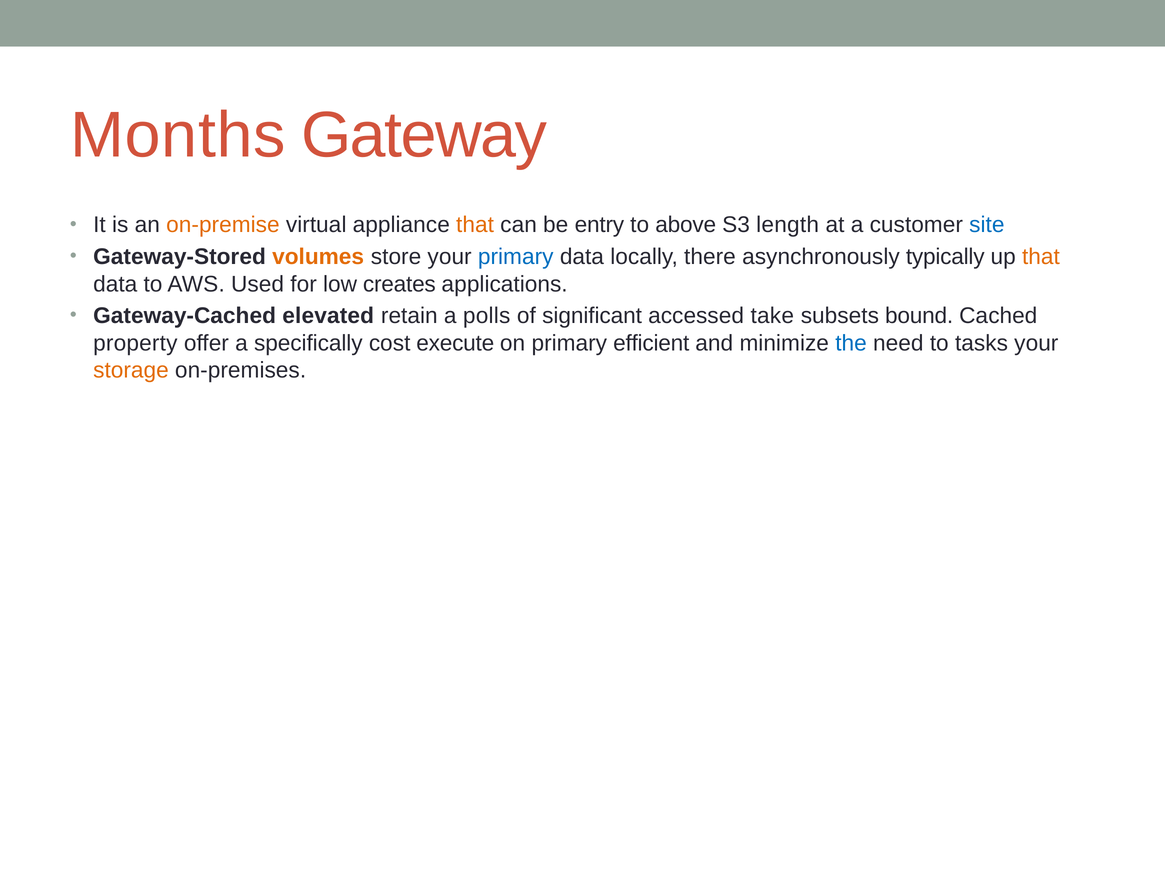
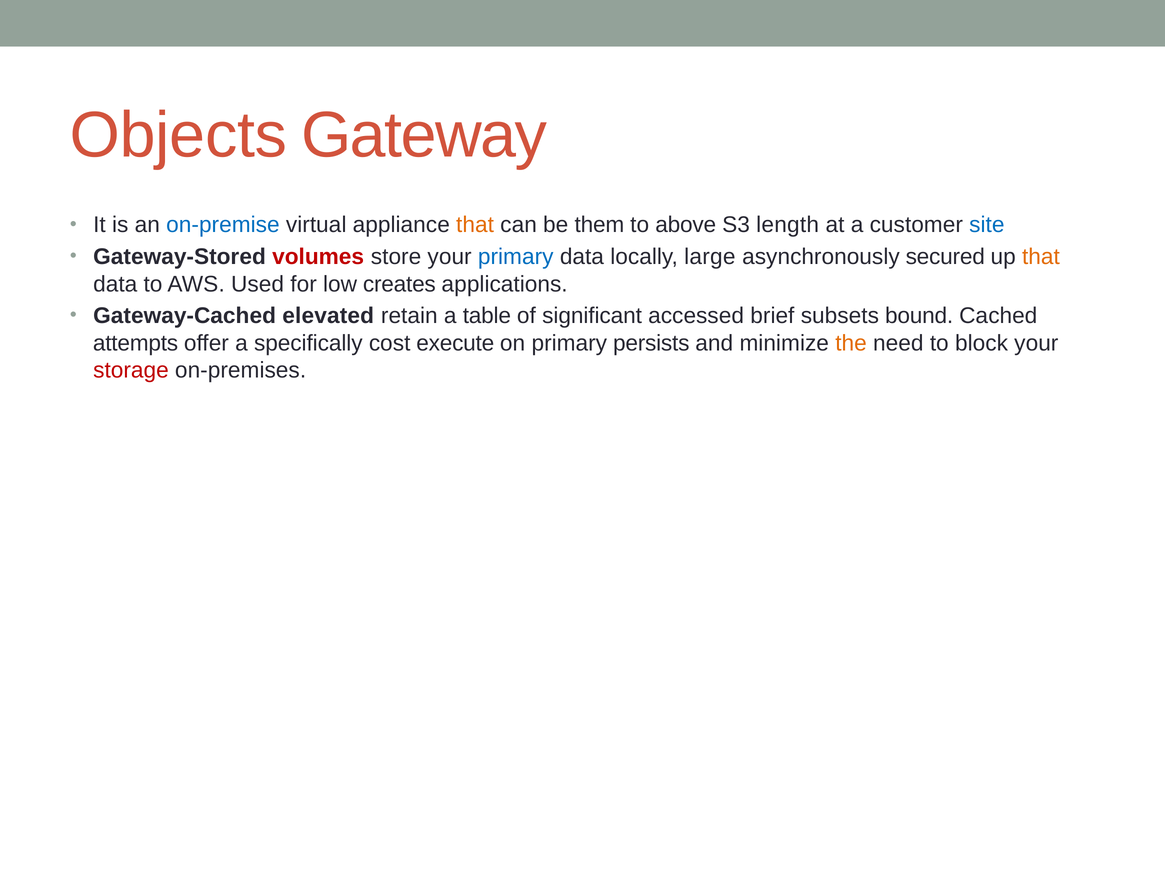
Months: Months -> Objects (178, 136)
on-premise colour: orange -> blue (223, 225)
entry: entry -> them (599, 225)
volumes colour: orange -> red (318, 257)
there: there -> large (710, 257)
typically: typically -> secured (945, 257)
polls: polls -> table (487, 316)
take: take -> brief (772, 316)
property: property -> attempts (136, 343)
efficient: efficient -> persists (651, 343)
the colour: blue -> orange (851, 343)
tasks: tasks -> block (982, 343)
storage colour: orange -> red (131, 370)
